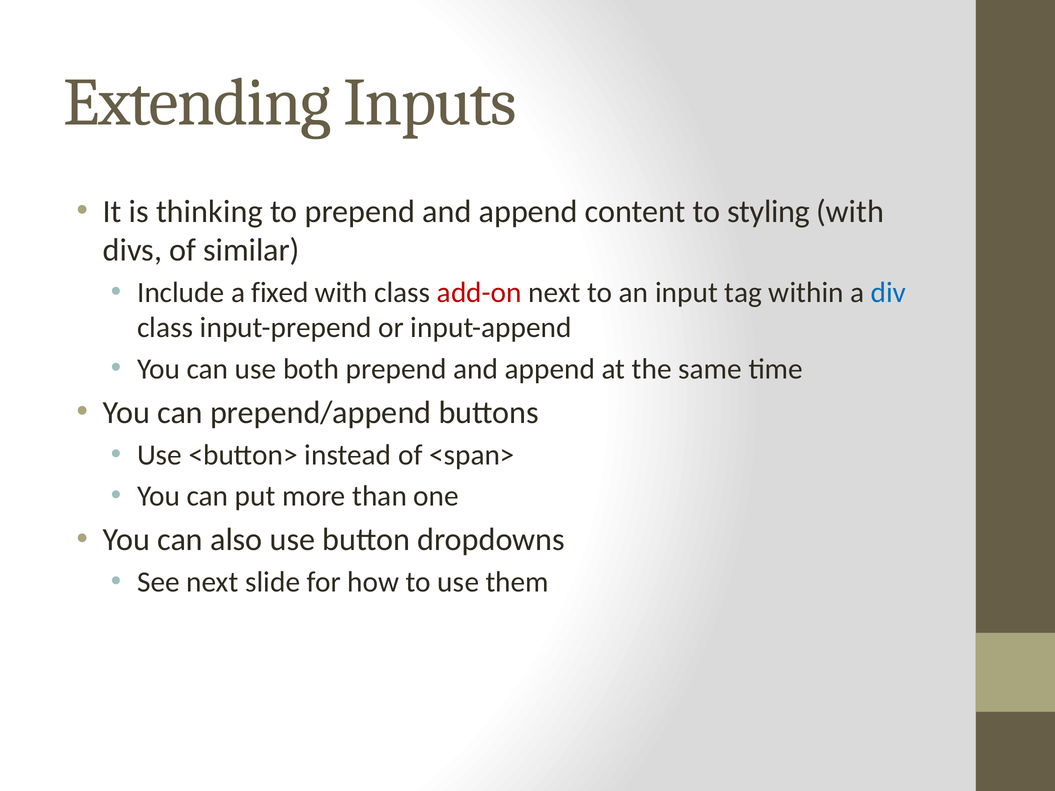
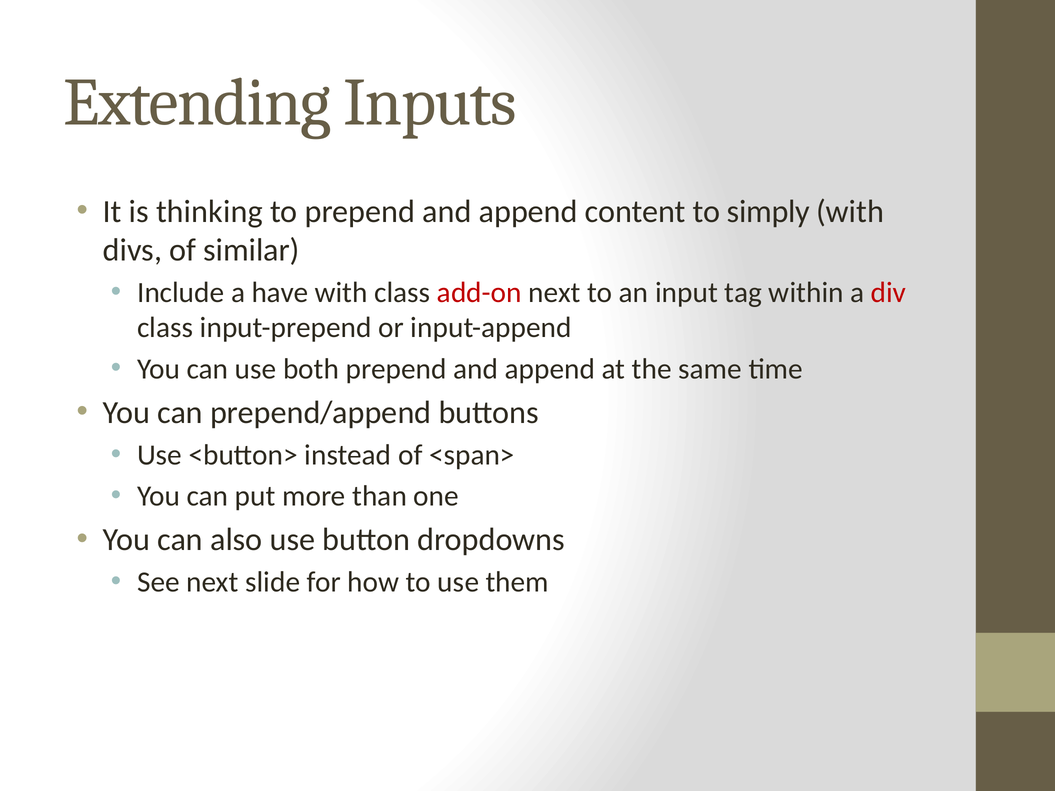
styling: styling -> simply (768, 211)
fixed: fixed -> have (280, 293)
div colour: blue -> red (889, 293)
